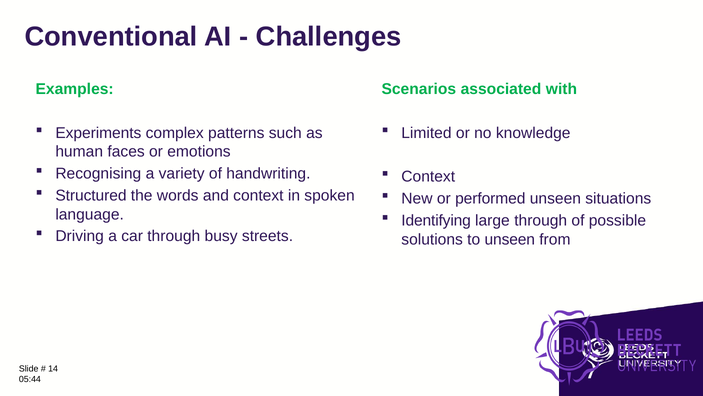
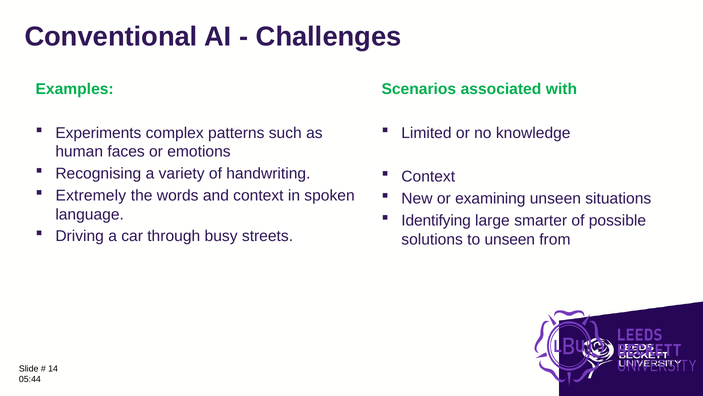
Structured: Structured -> Extremely (91, 195)
performed: performed -> examining (490, 198)
large through: through -> smarter (541, 220)
